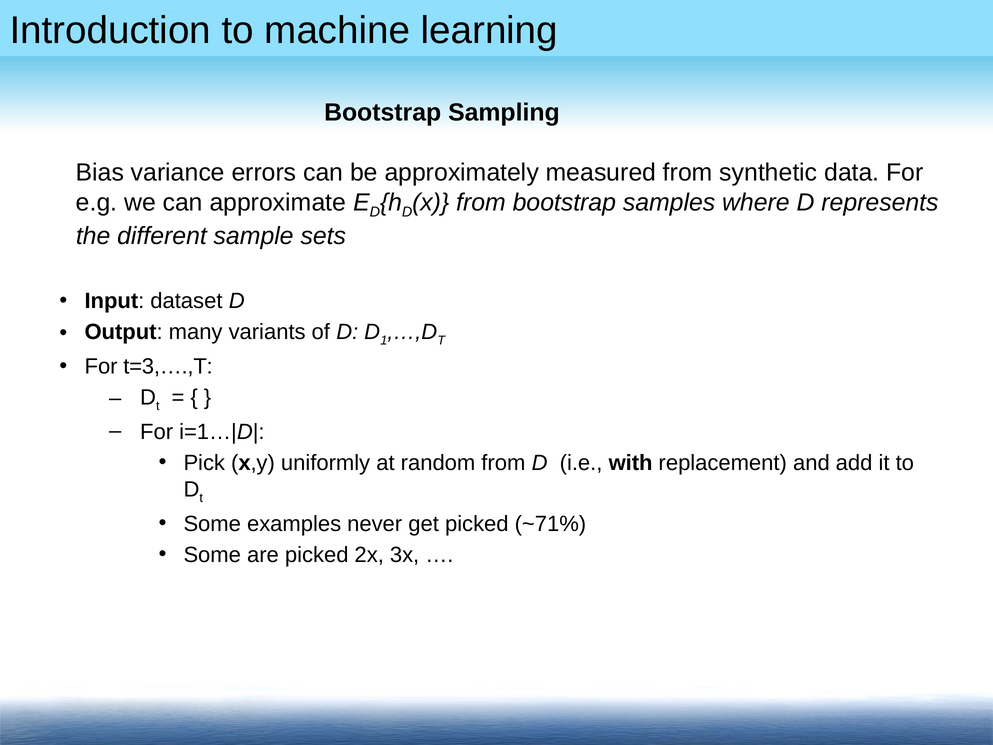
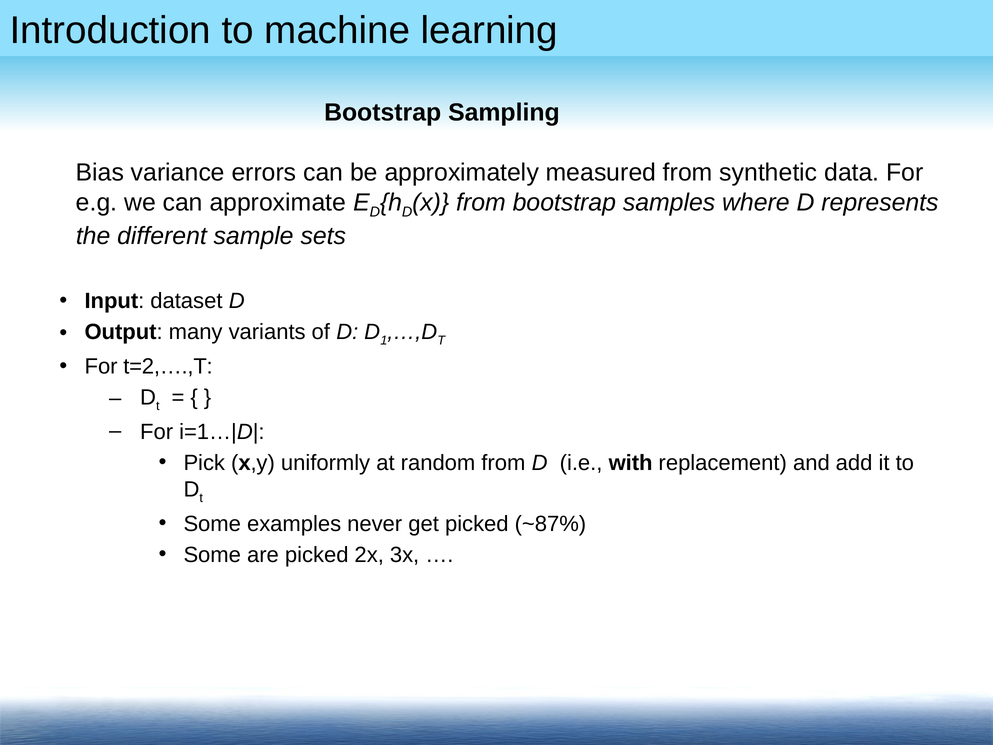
t=3,….,T: t=3,….,T -> t=2,….,T (168, 366)
~71%: ~71% -> ~87% (550, 524)
